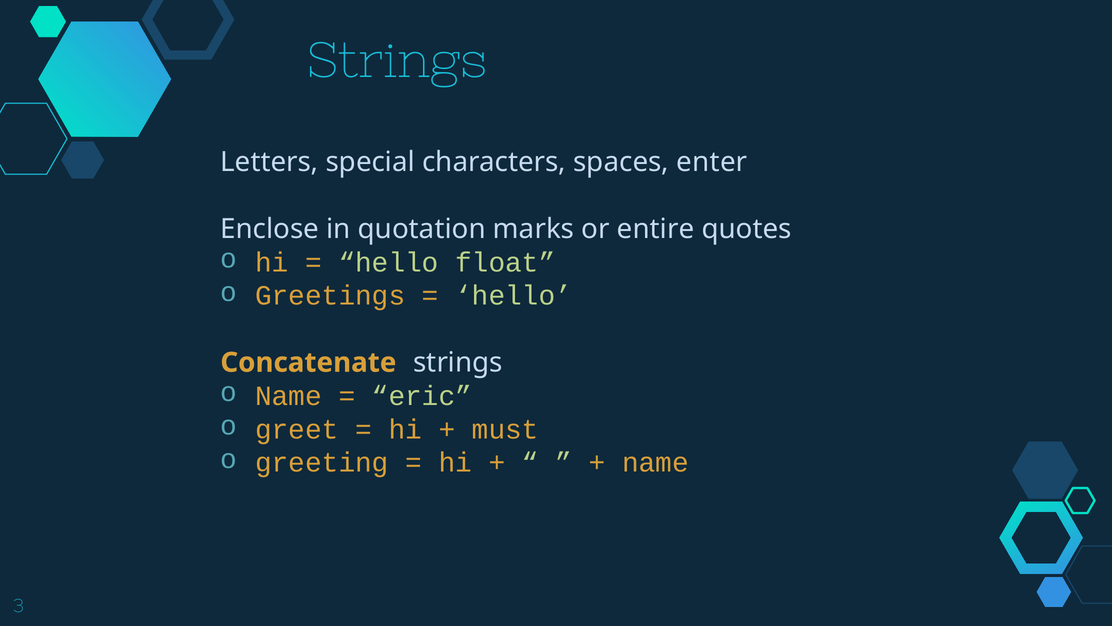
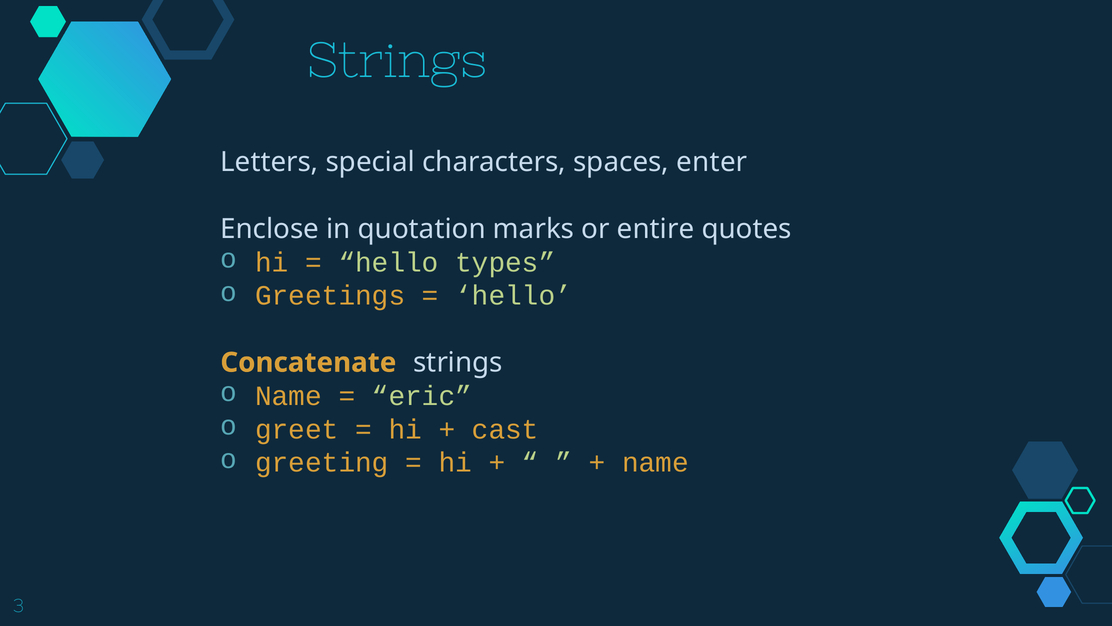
float: float -> types (505, 262)
must: must -> cast (505, 429)
